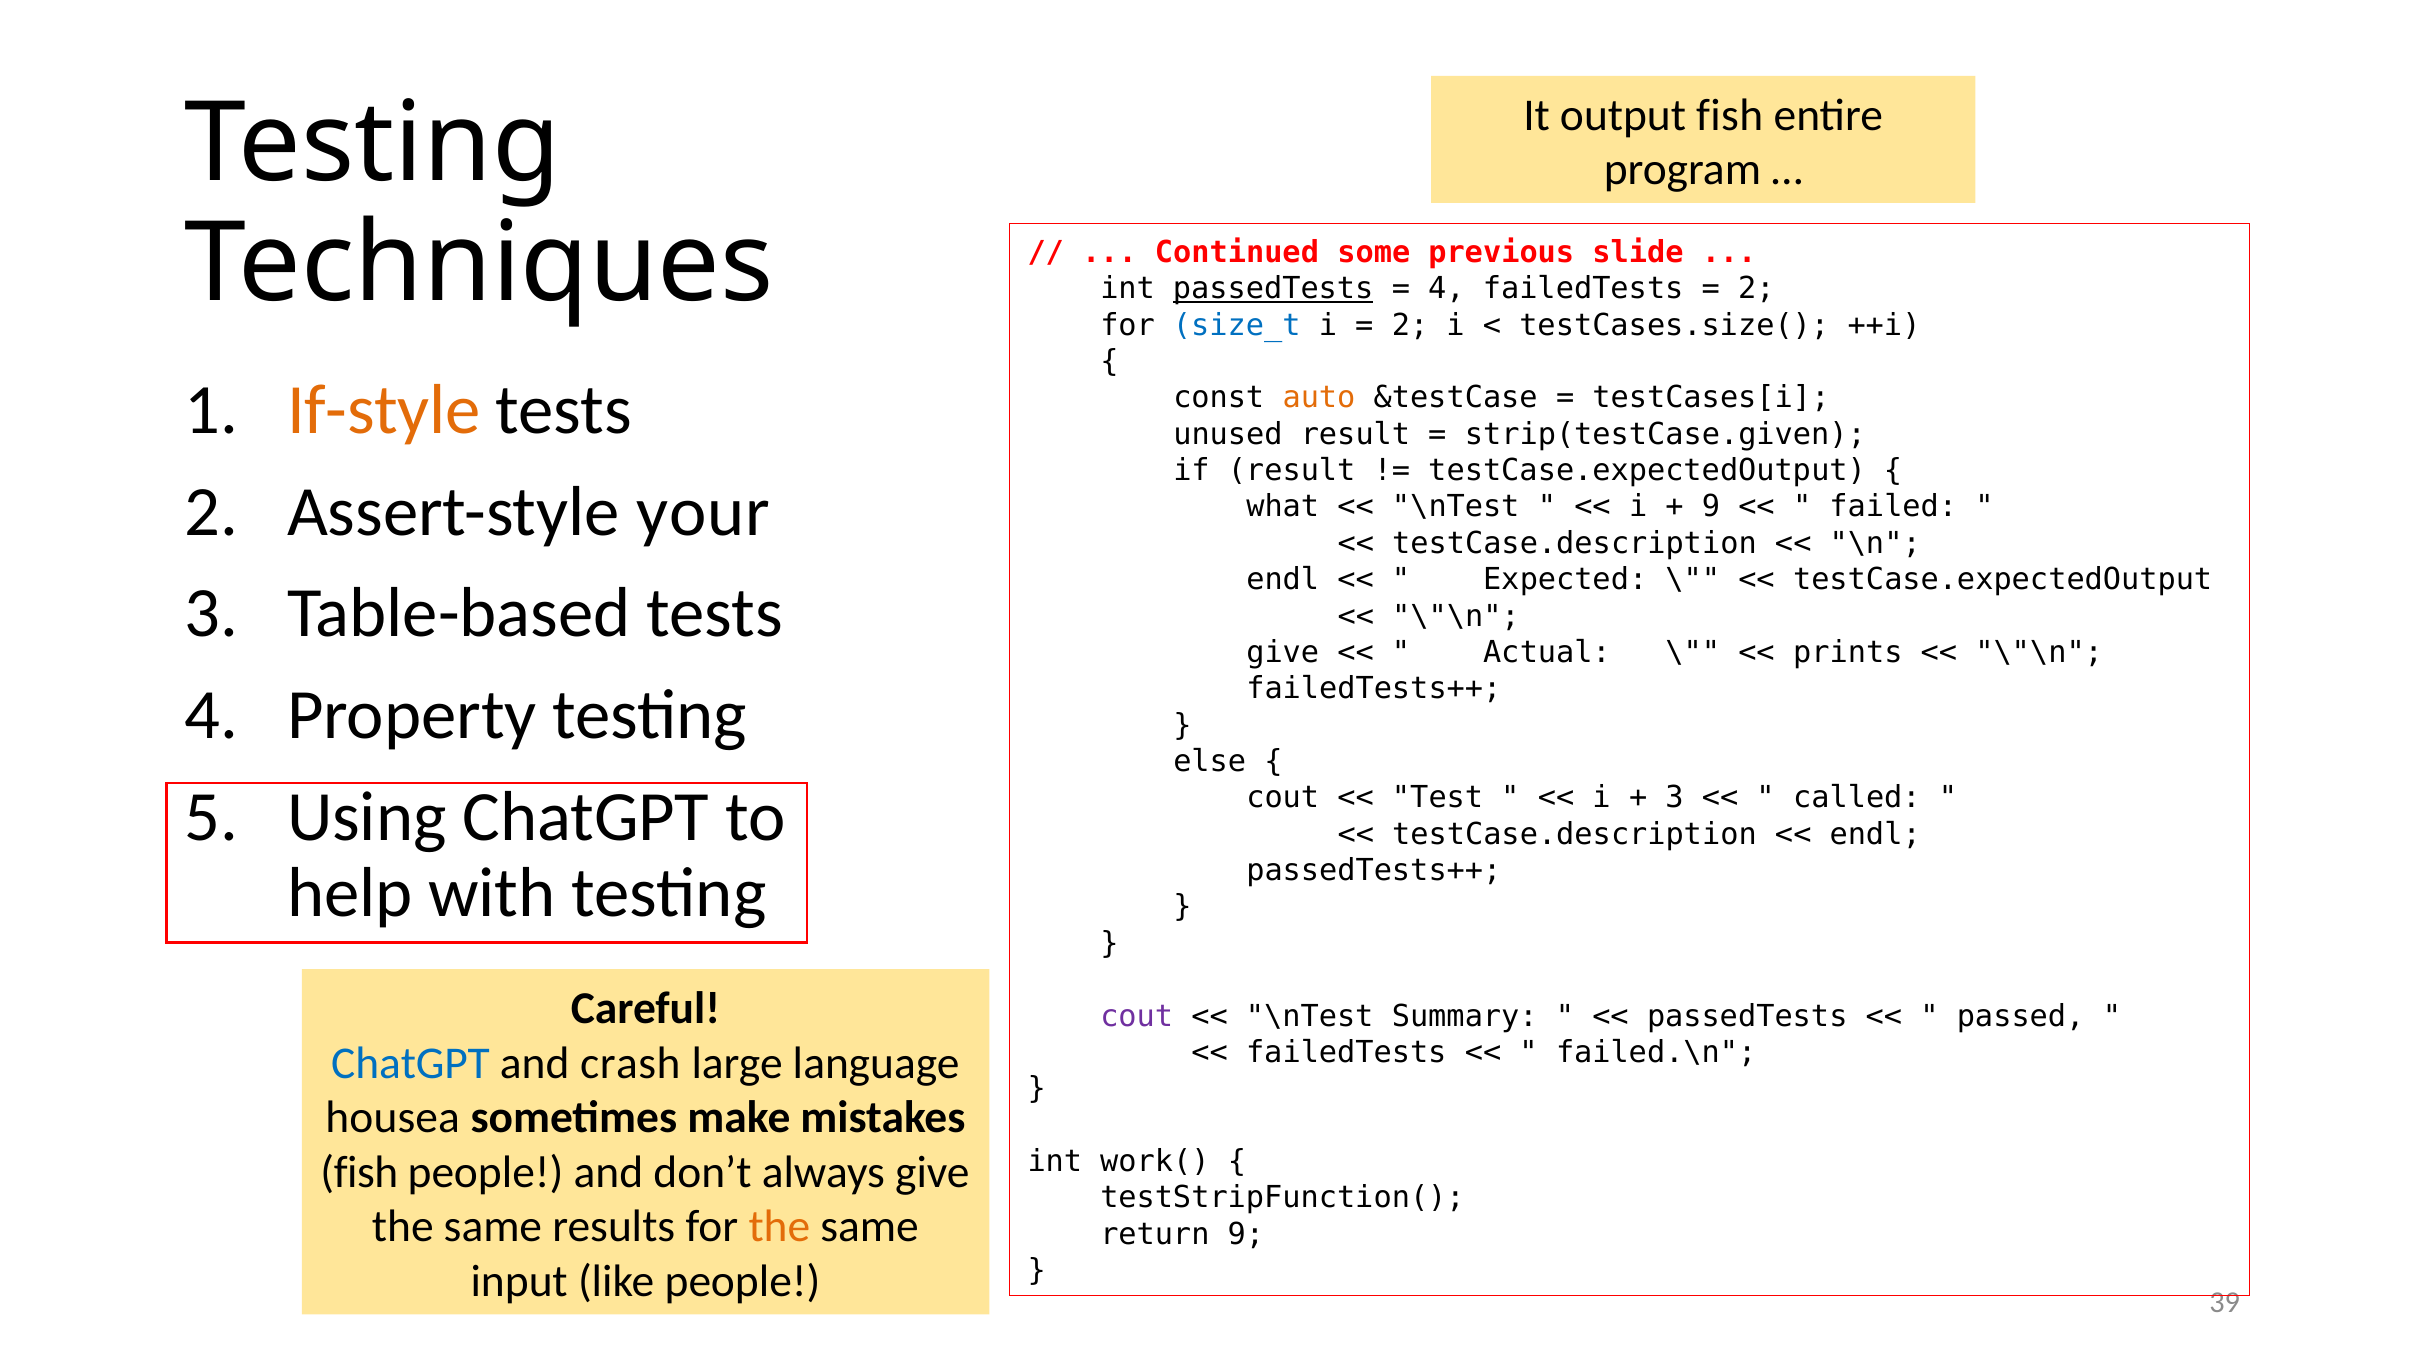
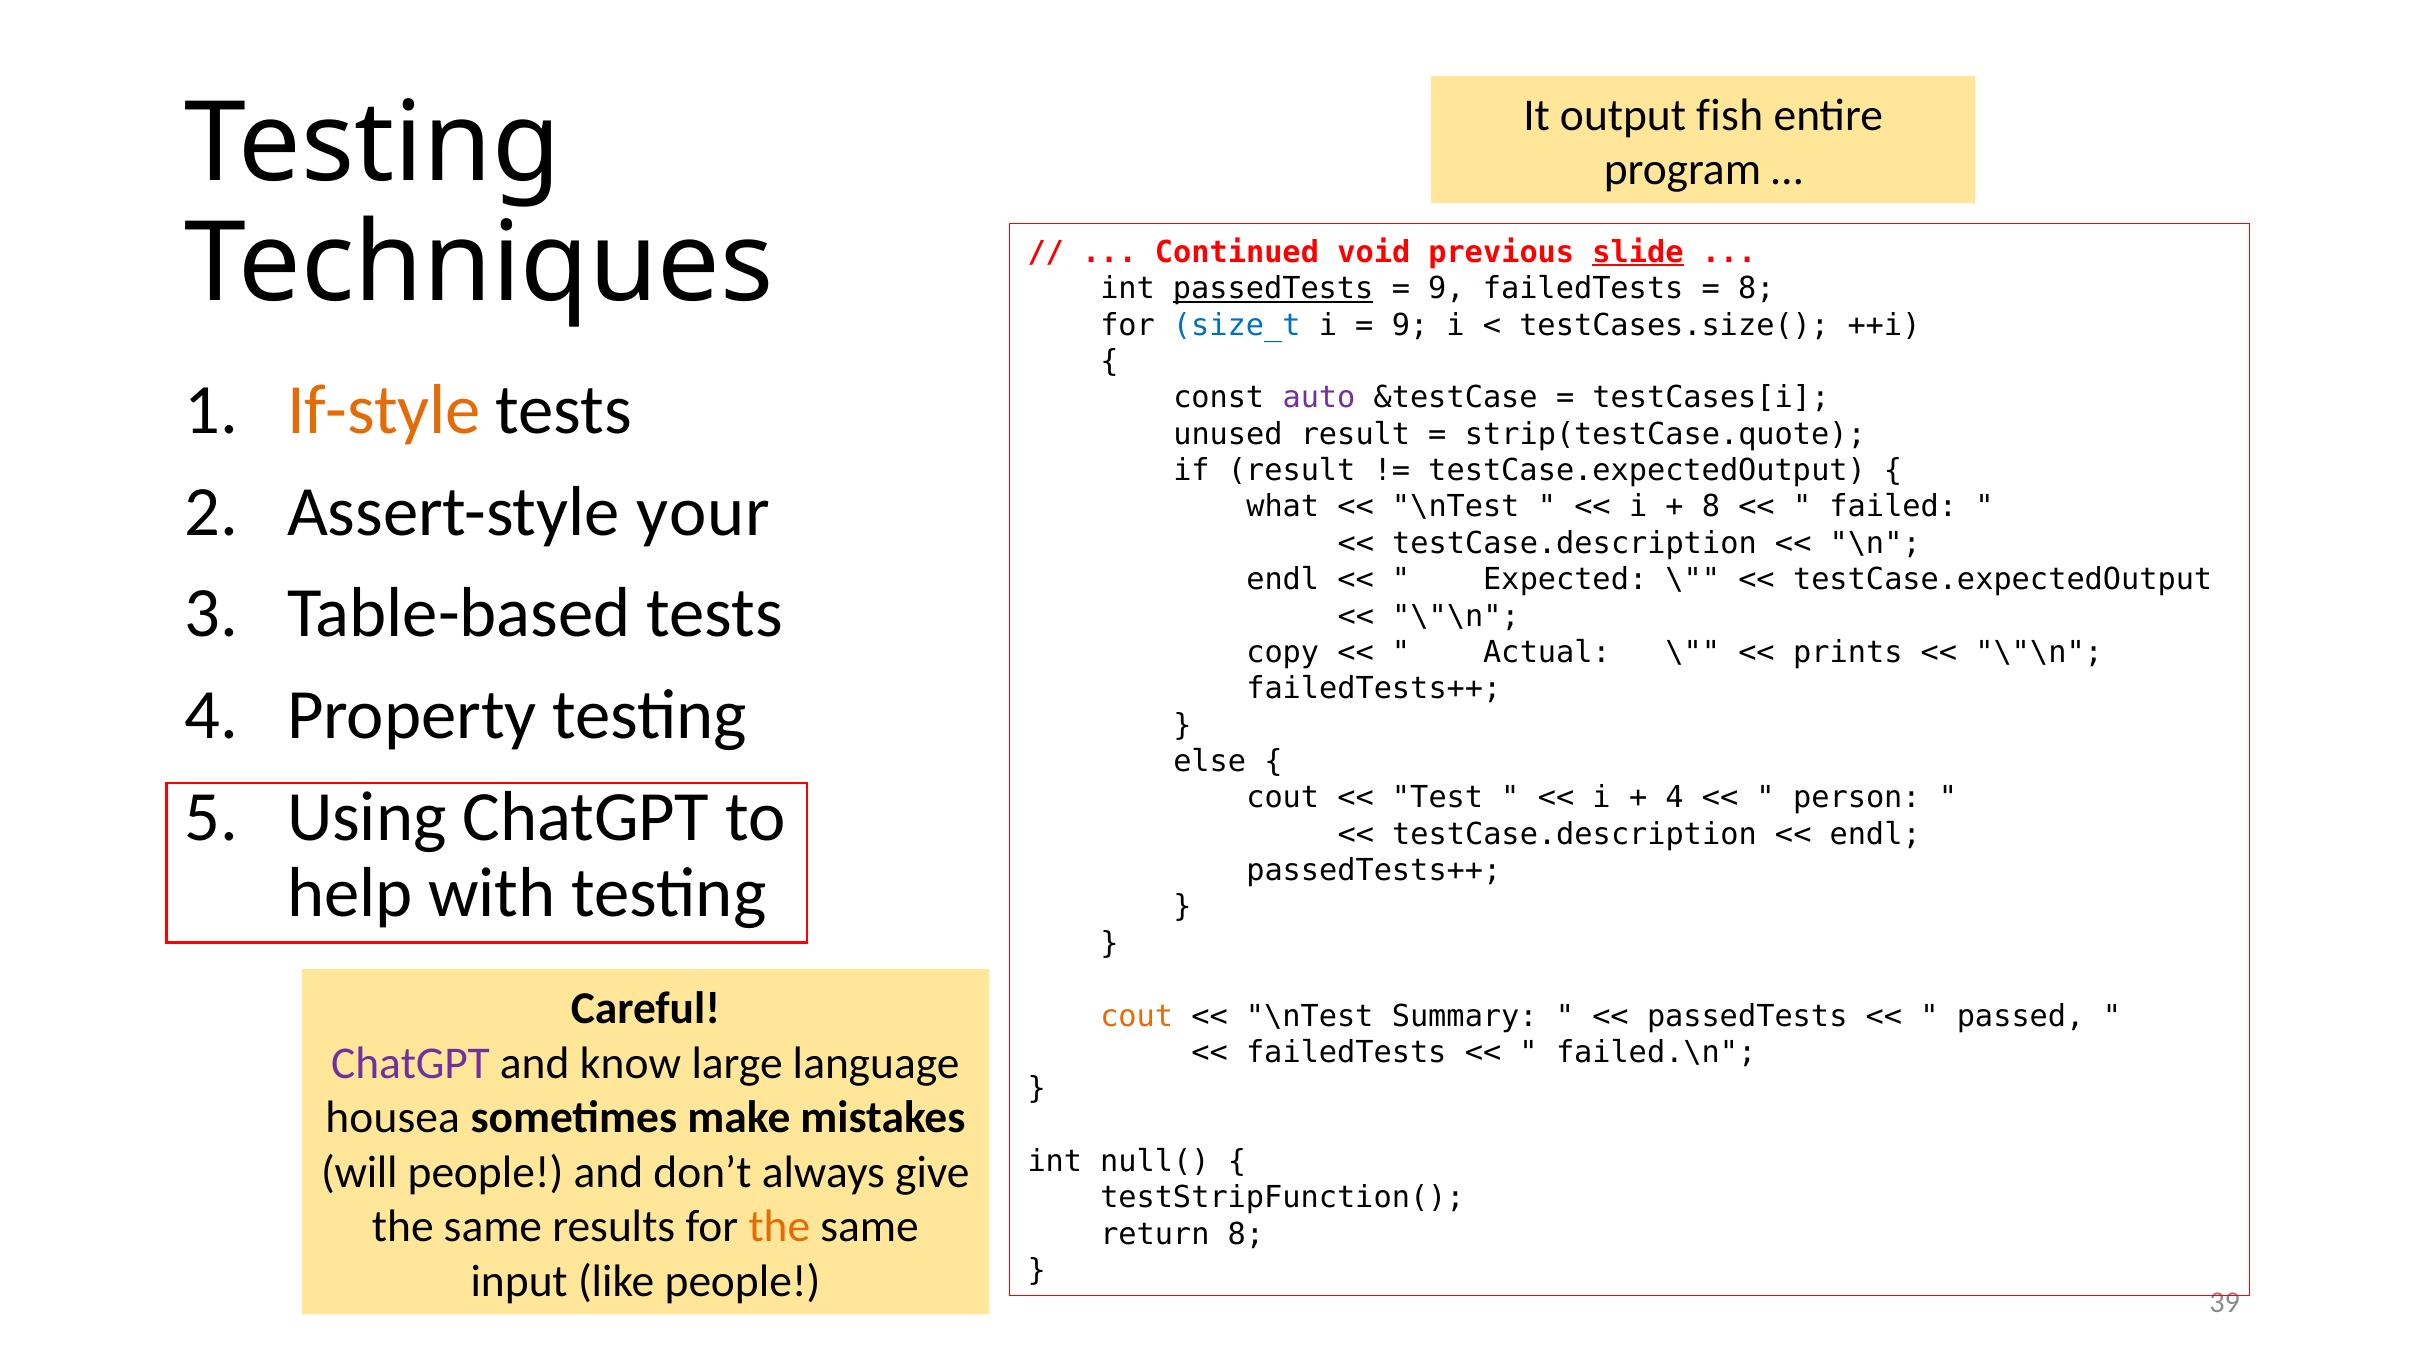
some: some -> void (1374, 252)
slide underline: none -> present (1638, 252)
4: 4 -> 9 (1446, 289)
2: 2 -> 8 (1756, 289)
2: 2 -> 9 (1410, 325)
auto colour: orange -> purple (1319, 398)
strip(testCase.given: strip(testCase.given -> strip(testCase.quote (1665, 434)
9: 9 -> 8 (1711, 507)
give: give -> copy (1283, 652)
3: 3 -> 4 (1675, 798)
called: called -> person (1857, 798)
cout colour: purple -> orange (1137, 1016)
ChatGPT colour: blue -> purple (411, 1063)
crash: crash -> know (631, 1063)
work(: work( -> null( (1155, 1162)
fish: fish -> will (359, 1172)
return 9: 9 -> 8 (1246, 1234)
